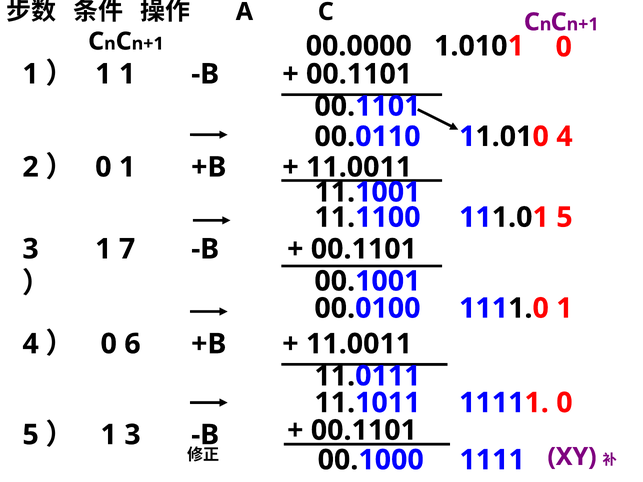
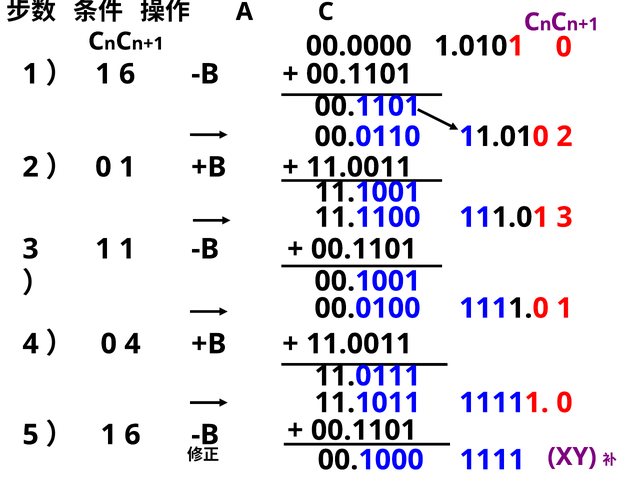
1: 1 -> 6 (127, 74)
11.010 4: 4 -> 2 (564, 137)
111.01 5: 5 -> 3 (564, 217)
1 7: 7 -> 1 (127, 249)
0 6: 6 -> 4 (133, 344)
3: 3 -> 6 (132, 435)
